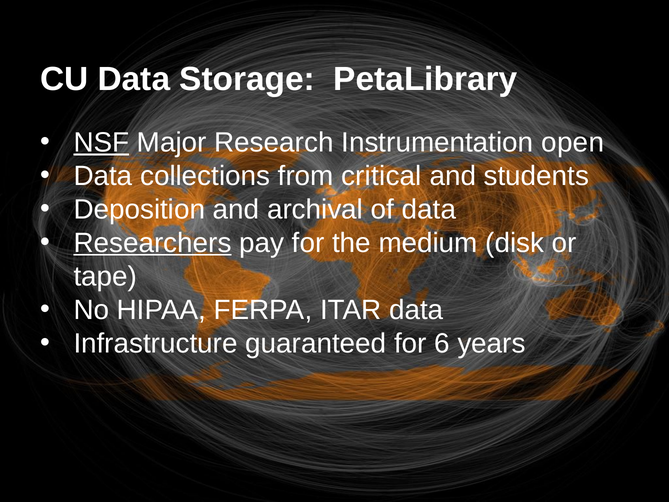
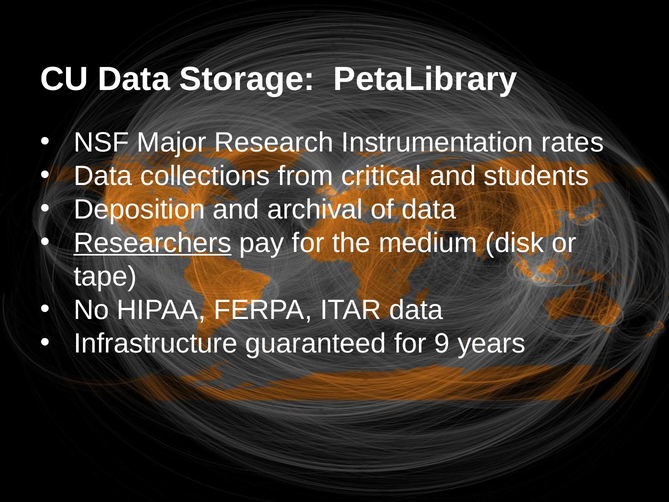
NSF underline: present -> none (101, 142)
open: open -> rates (573, 142)
6: 6 -> 9 (442, 343)
